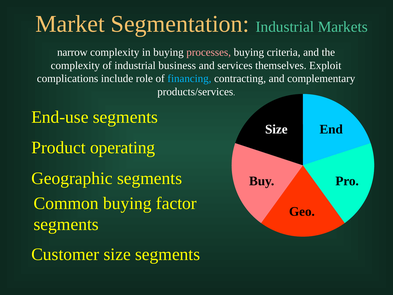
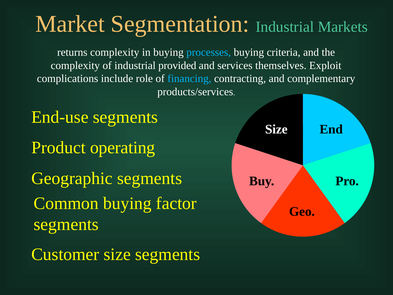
narrow: narrow -> returns (72, 52)
processes colour: pink -> light blue (209, 52)
business: business -> provided (177, 65)
